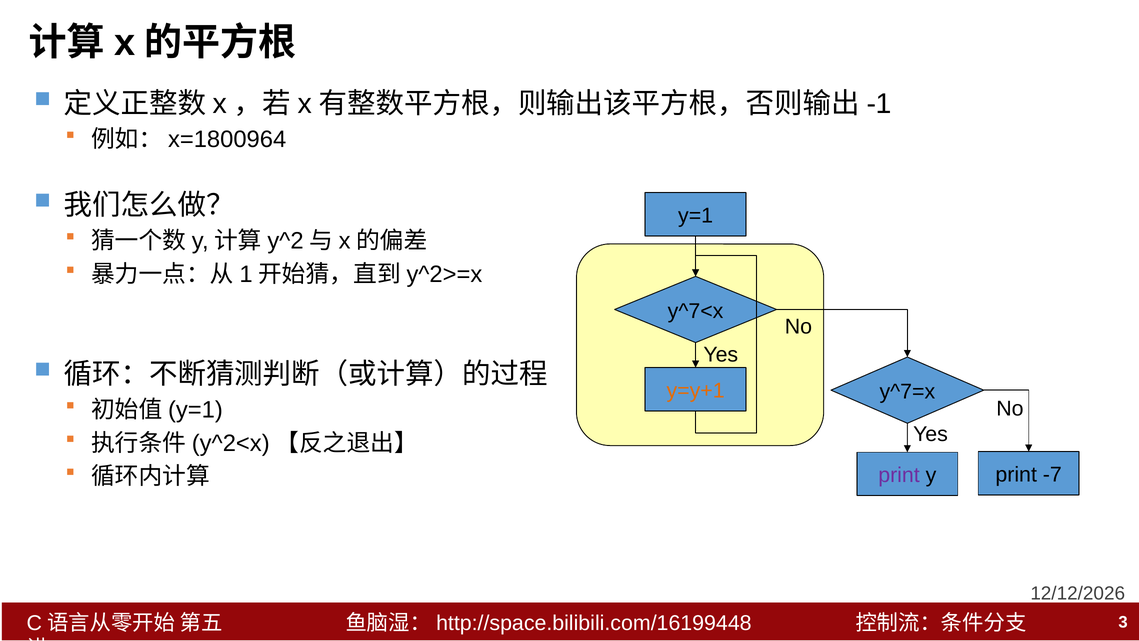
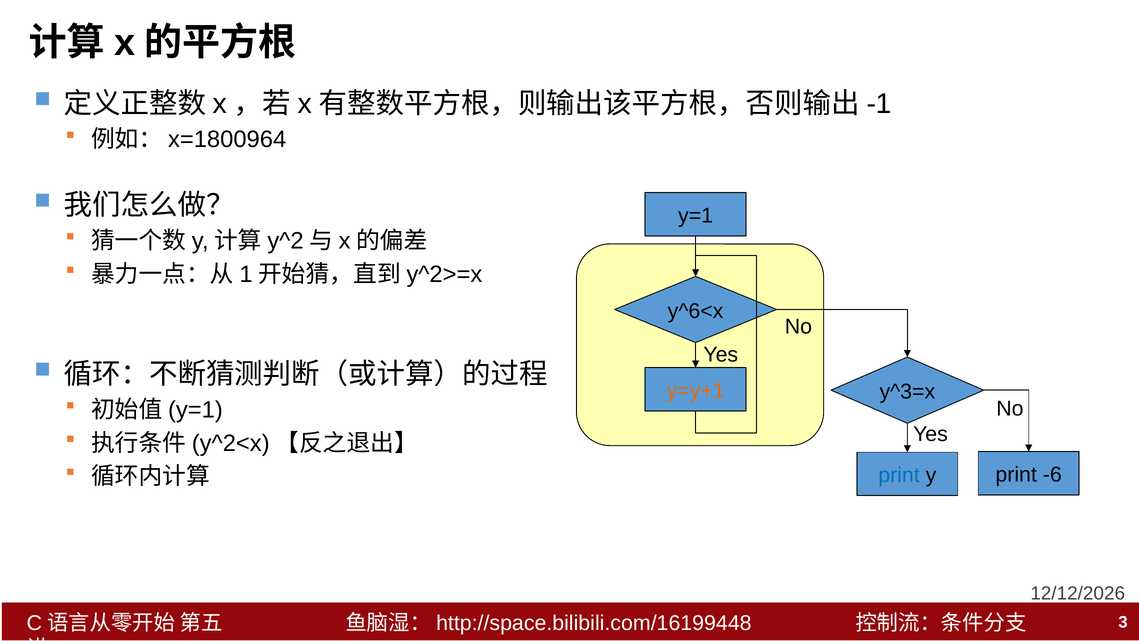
y^7<x: y^7<x -> y^6<x (696, 311)
y^7=x: y^7=x -> y^3=x (907, 391)
print colour: purple -> blue (899, 475)
-7: -7 -> -6 (1052, 475)
